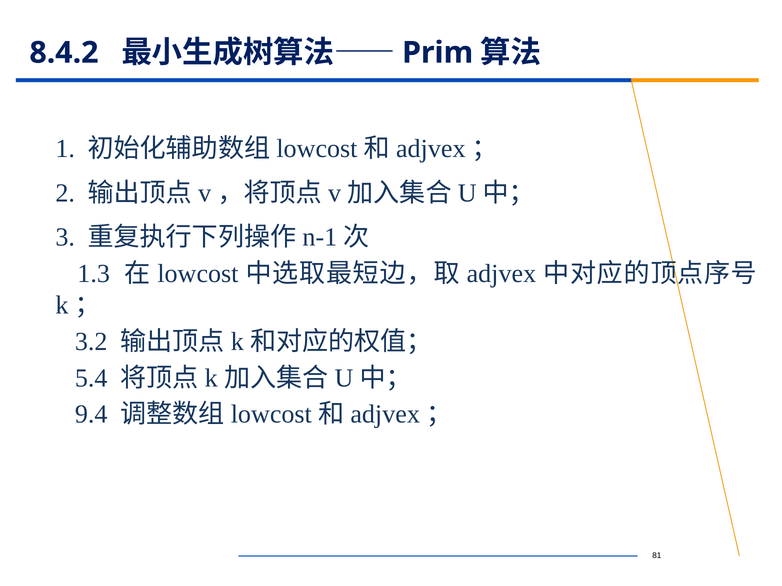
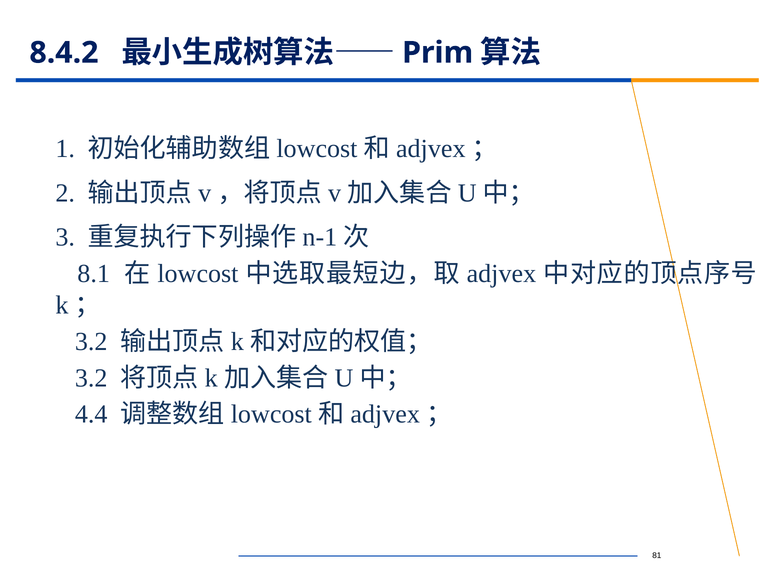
1.3: 1.3 -> 8.1 (94, 274)
5.4: 5.4 -> 3.2 (91, 378)
9.4: 9.4 -> 4.4 (91, 415)
